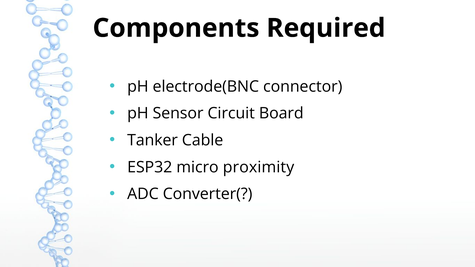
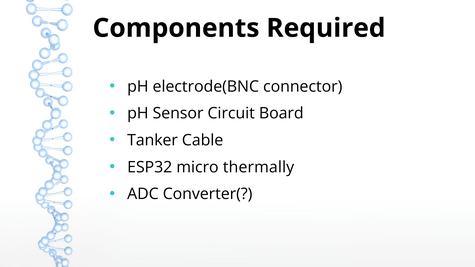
proximity: proximity -> thermally (259, 167)
